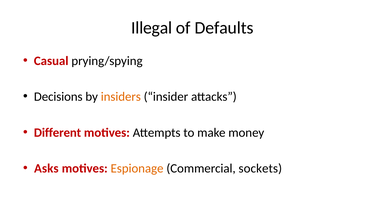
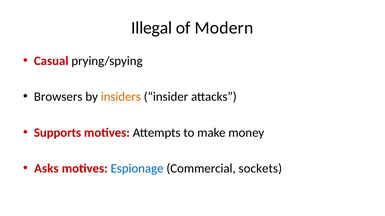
Defaults: Defaults -> Modern (224, 28)
Decisions: Decisions -> Browsers (58, 97)
Different: Different -> Supports (58, 133)
Espionage colour: orange -> blue (137, 169)
